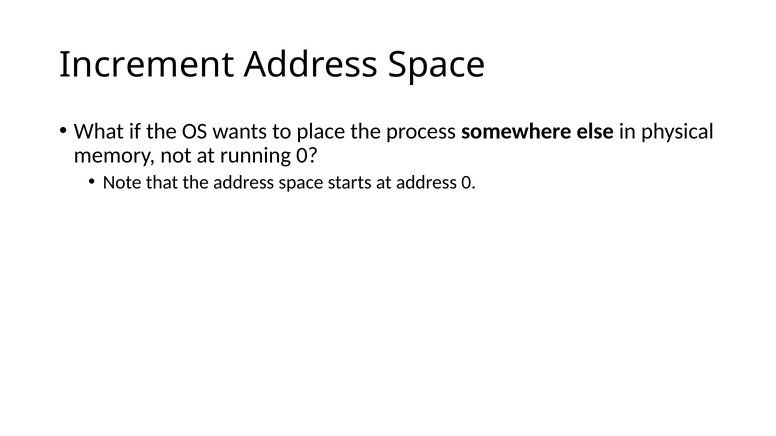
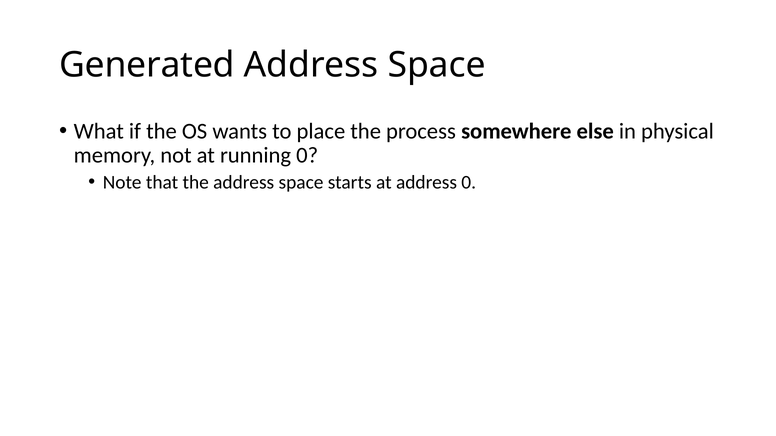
Increment: Increment -> Generated (147, 65)
